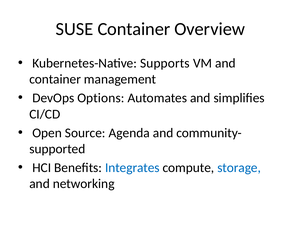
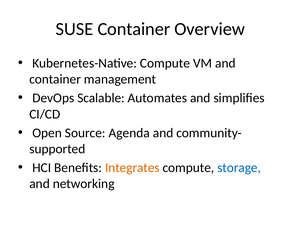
Kubernetes-Native Supports: Supports -> Compute (165, 63)
Options: Options -> Scalable (101, 98)
Integrates colour: blue -> orange (132, 167)
